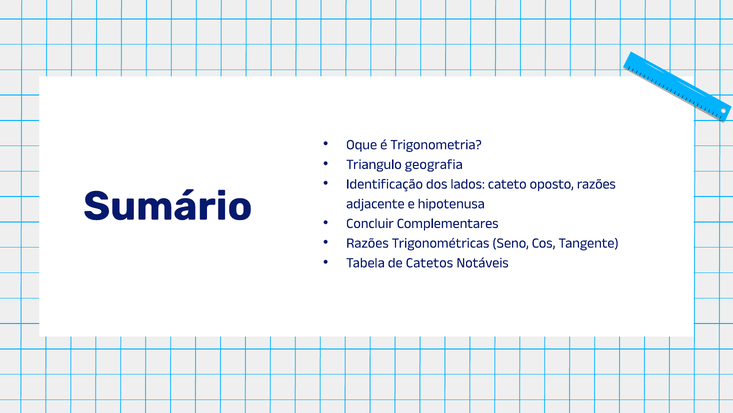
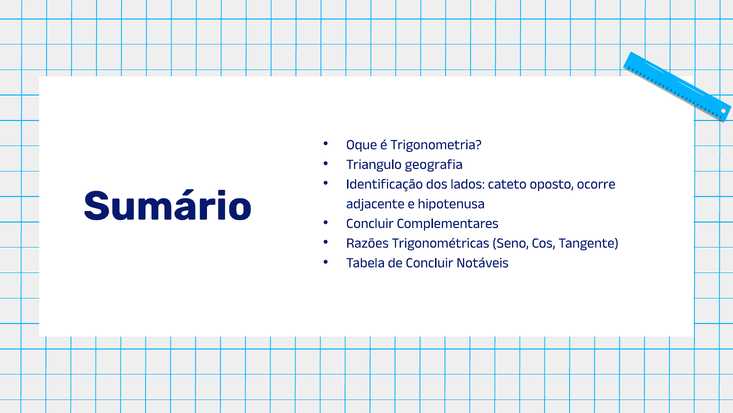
oposto razões: razões -> ocorre (596, 184)
de Catetos: Catetos -> Concluir (430, 262)
